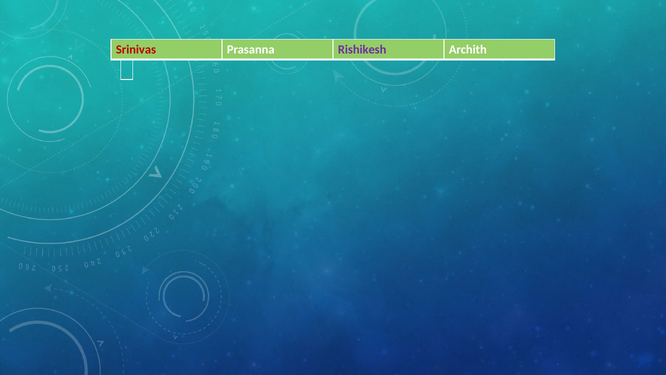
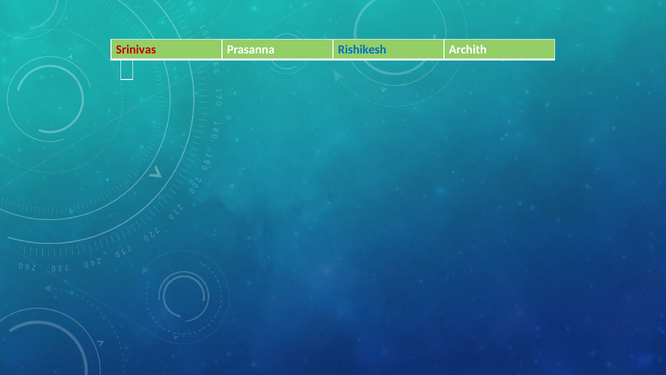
Rishikesh colour: purple -> blue (362, 50)
